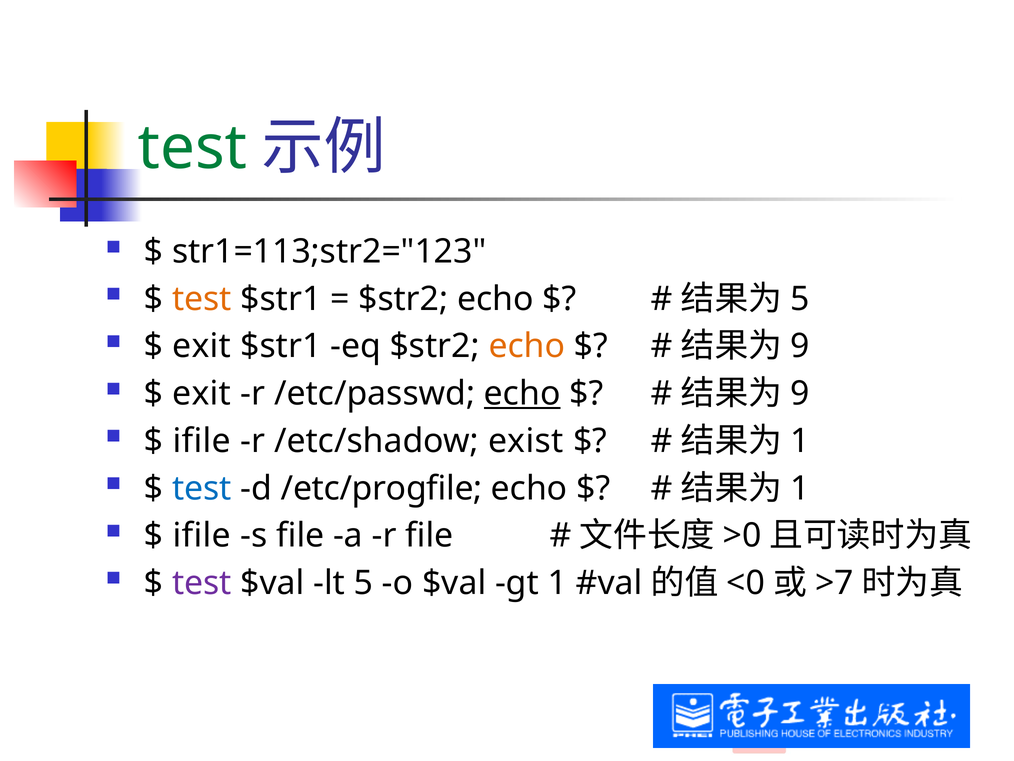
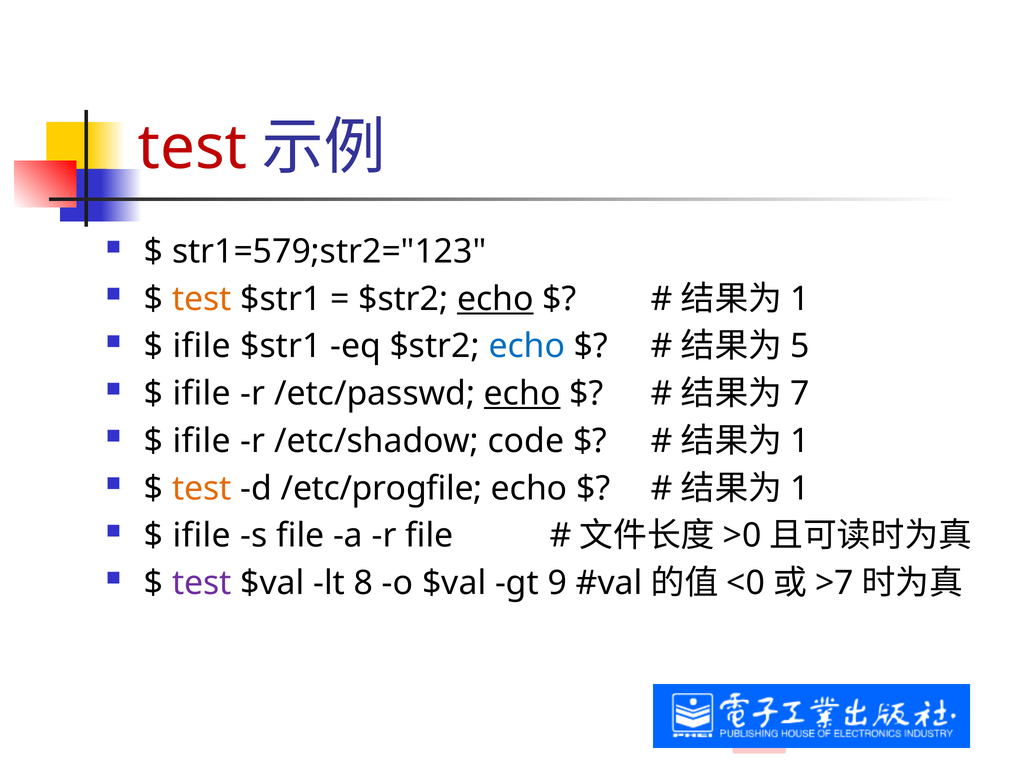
test colour: green -> red (192, 148)
str1=113;str2="123: str1=113;str2="123 -> str1=579;str2="123 (329, 251)
echo underline: none -> present (495, 299)
5: 5 -> 1 (800, 299)
exit: exit -> ifile (202, 346)
echo colour: orange -> blue (527, 346)
9: 9 -> 5 (800, 346)
exit: exit -> ifile (202, 393)
9: 9 -> 7 (800, 393)
exist: exist -> code (526, 441)
test colour: blue -> orange (202, 488)
lt 5: 5 -> 8 (364, 583)
gt 1: 1 -> 9 (557, 583)
